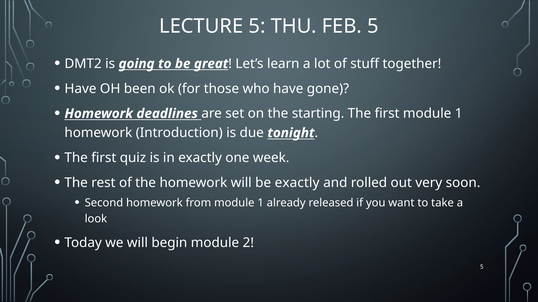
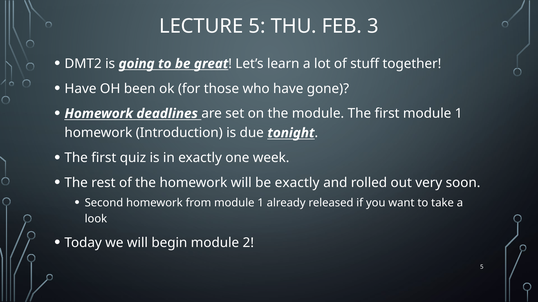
FEB 5: 5 -> 3 (373, 26)
the starting: starting -> module (318, 114)
